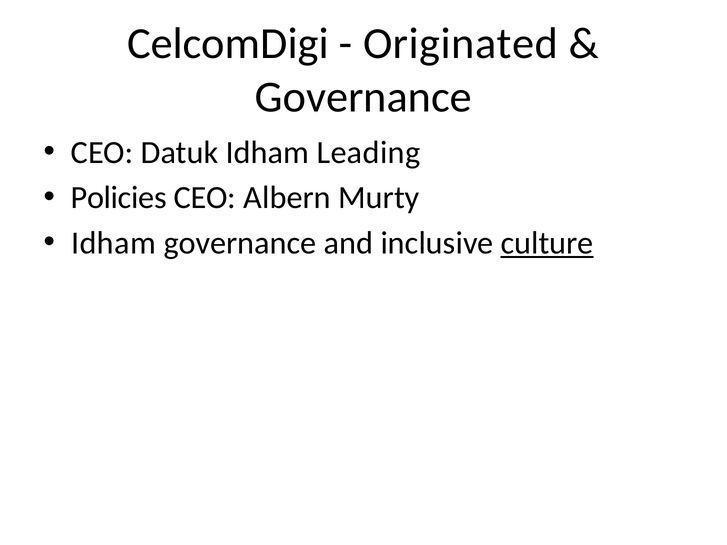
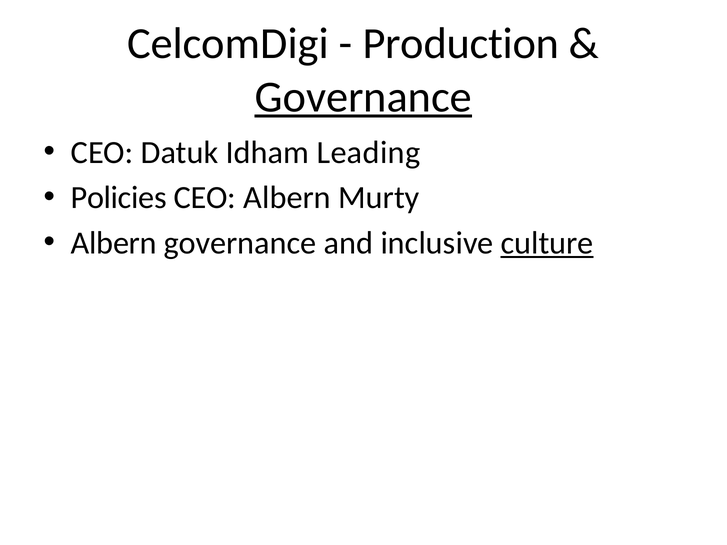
Originated: Originated -> Production (461, 44)
Governance underline: none -> present (363, 97)
Idham: Idham -> Albern (114, 243)
